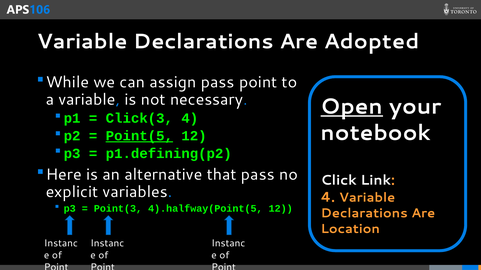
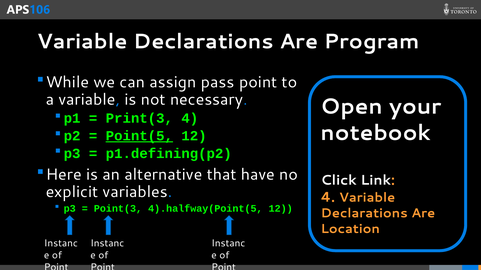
Adopted: Adopted -> Program (372, 42)
Open underline: present -> none (352, 107)
Click(3: Click(3 -> Print(3 (139, 118)
that pass: pass -> have (258, 175)
